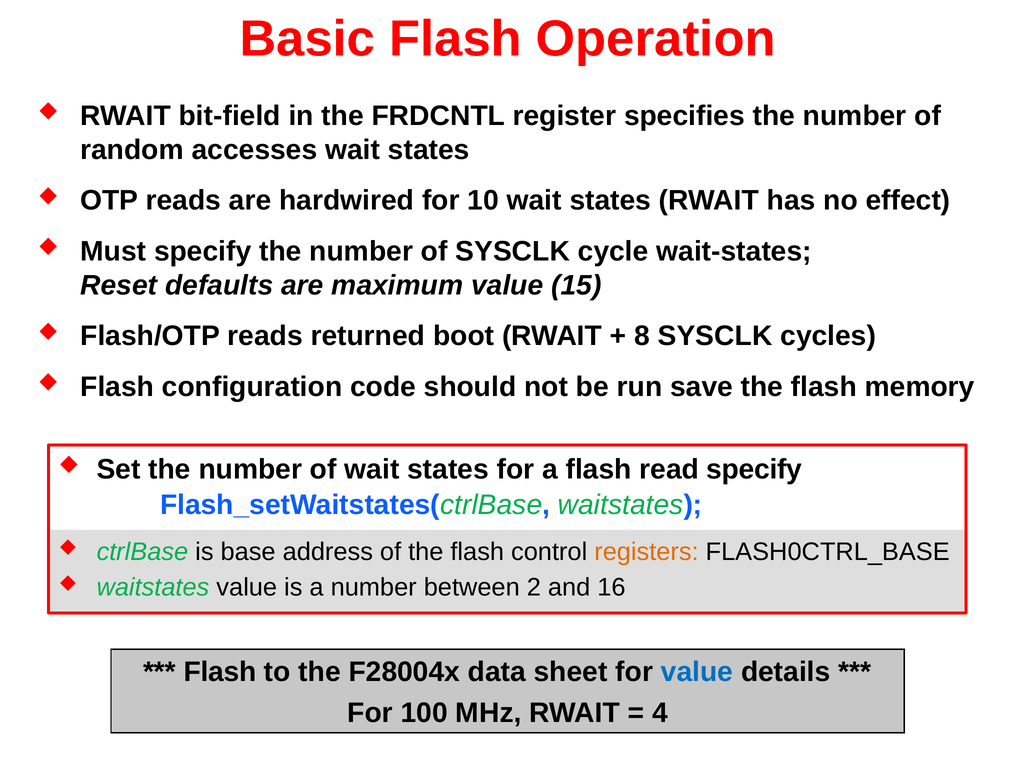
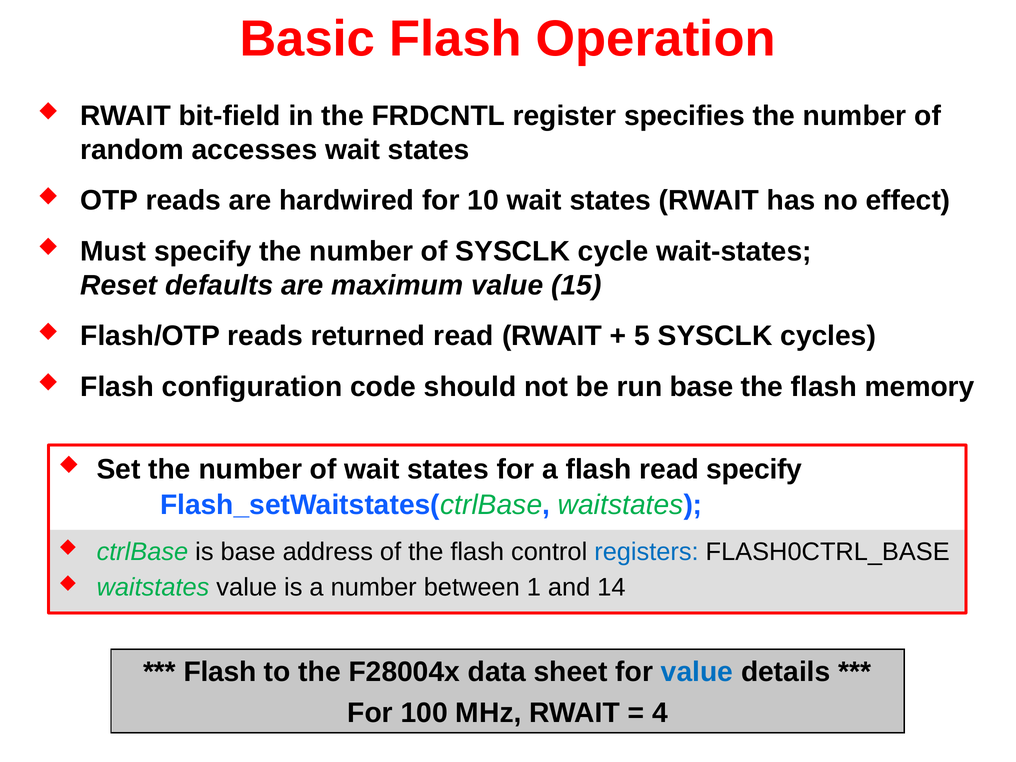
returned boot: boot -> read (463, 336)
8: 8 -> 5 (642, 336)
run save: save -> base (702, 387)
registers colour: orange -> blue (646, 552)
2: 2 -> 1 (534, 587)
16: 16 -> 14 (611, 587)
